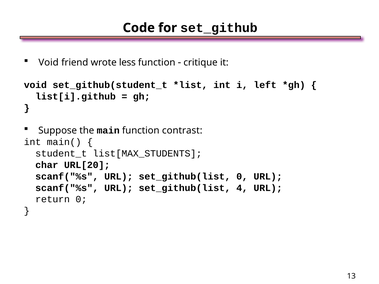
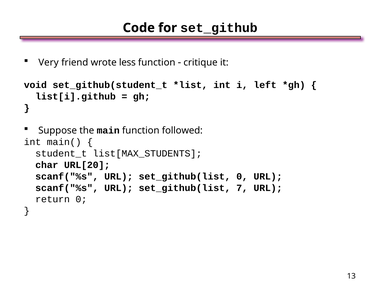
Void: Void -> Very (49, 62)
contrast: contrast -> followed (182, 131)
4: 4 -> 7 (242, 188)
